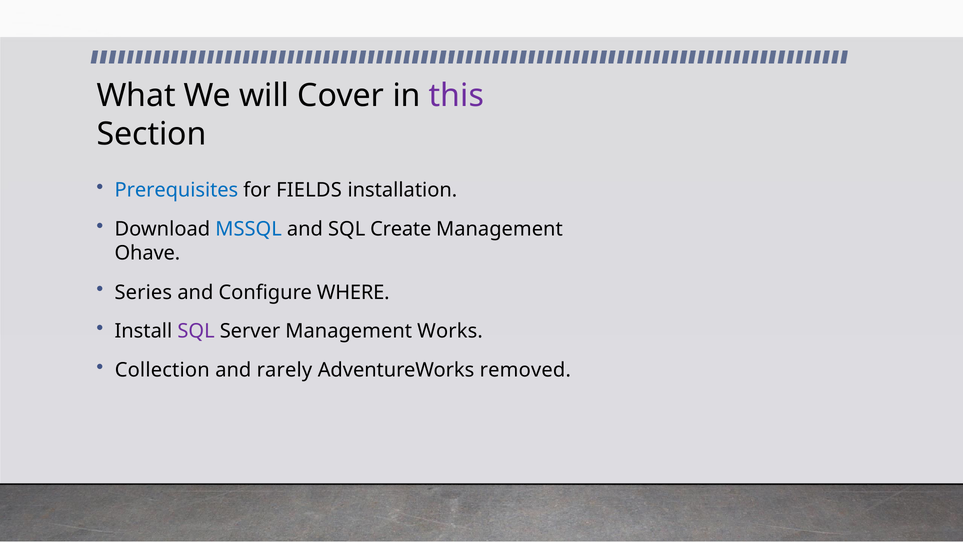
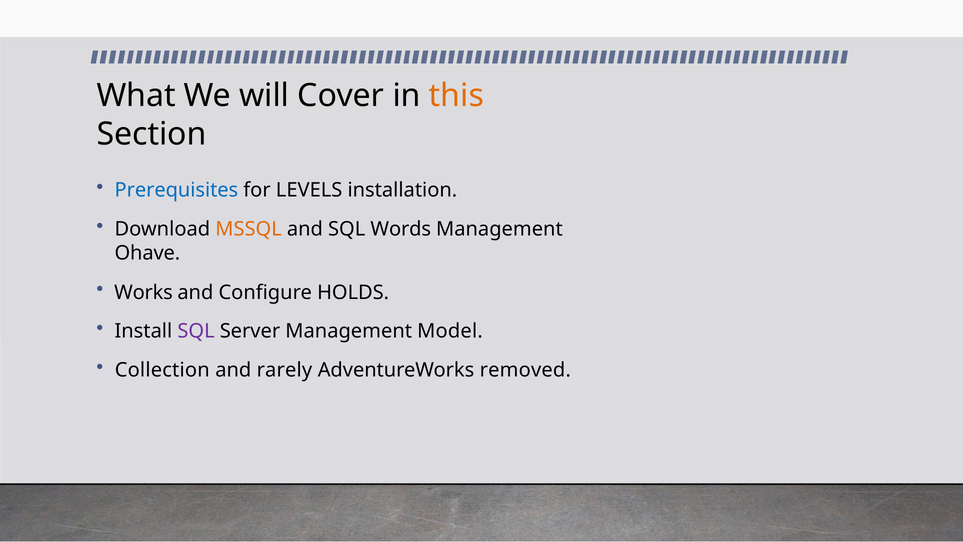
this colour: purple -> orange (456, 96)
FIELDS: FIELDS -> LEVELS (309, 190)
MSSQL colour: blue -> orange (249, 229)
Create: Create -> Words (401, 229)
Series: Series -> Works (143, 292)
WHERE: WHERE -> HOLDS (353, 292)
Works: Works -> Model (450, 331)
